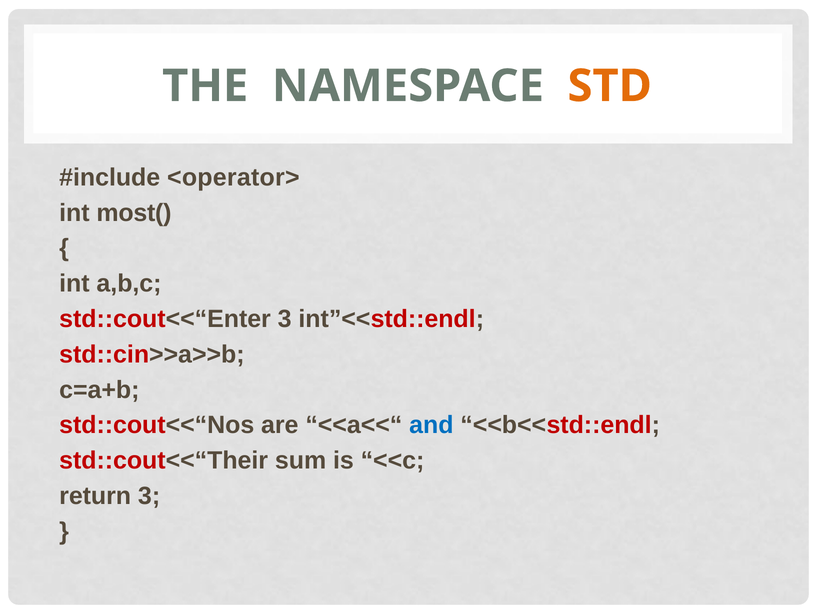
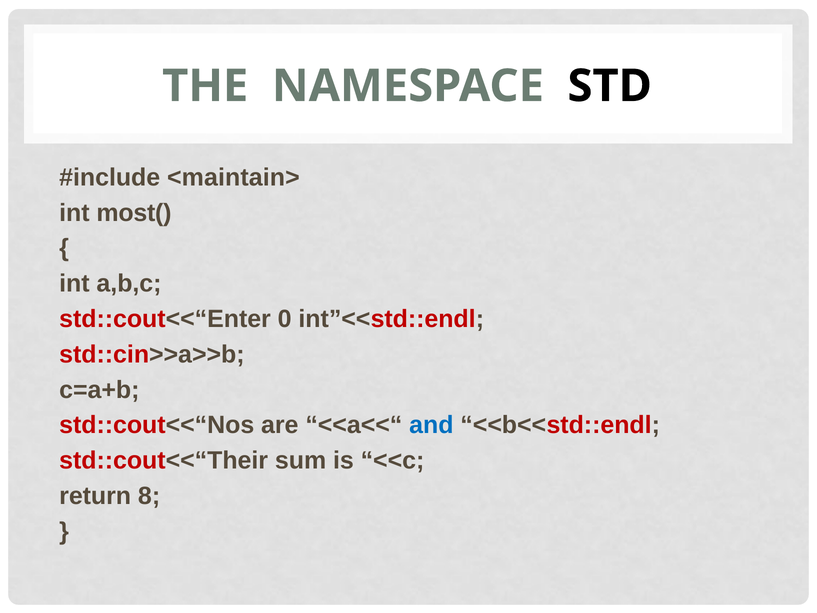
STD colour: orange -> black (610, 86)
<operator>: <operator> -> <maintain> (233, 177)
std::cout<<“Enter 3: 3 -> 0 (285, 319)
return 3: 3 -> 8 (149, 496)
